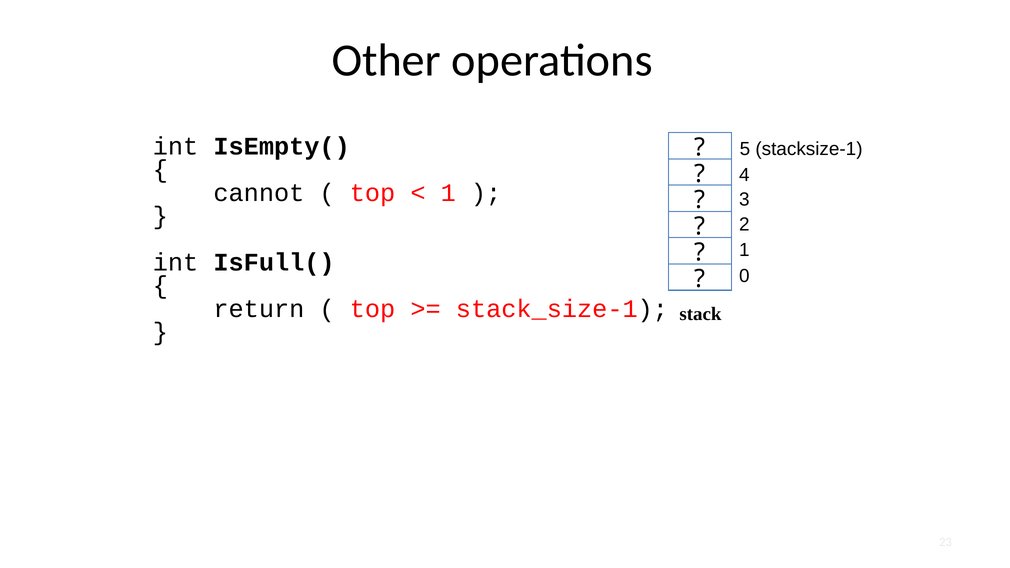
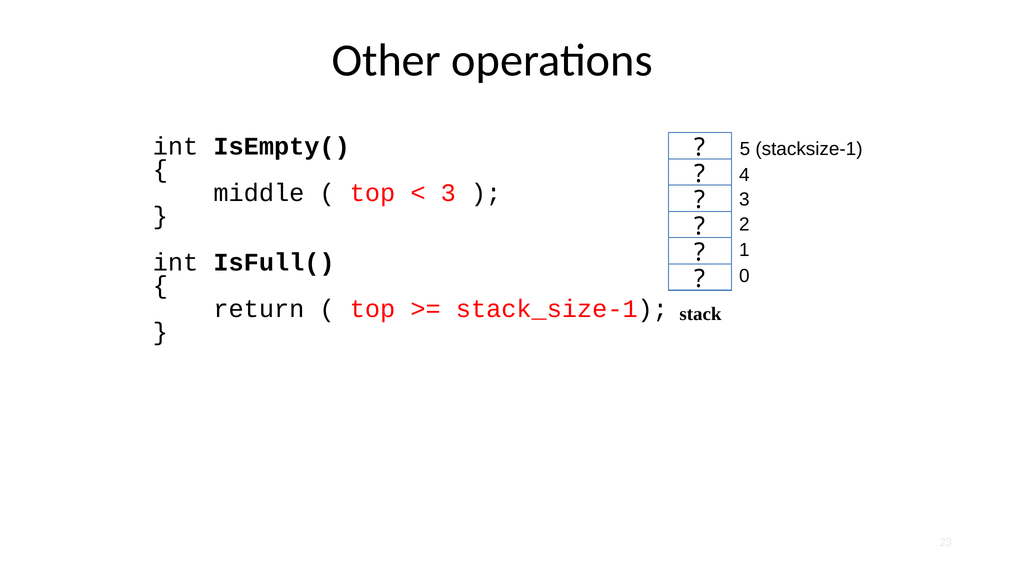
cannot: cannot -> middle (259, 193)
1: 1 -> 3 (448, 193)
